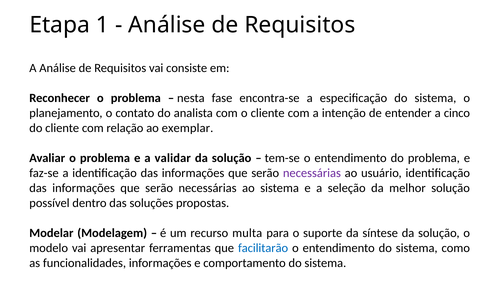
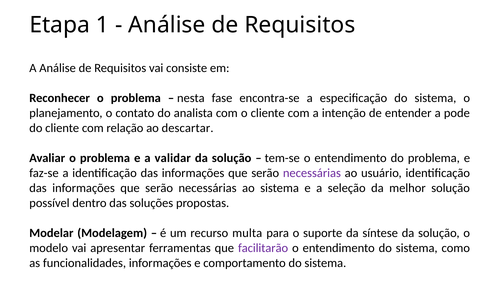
cinco: cinco -> pode (457, 113)
exemplar: exemplar -> descartar (188, 128)
facilitarão colour: blue -> purple (263, 248)
